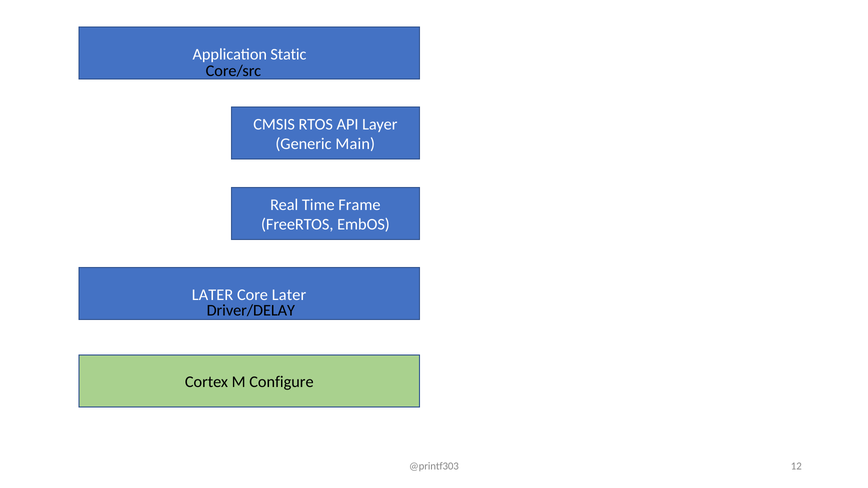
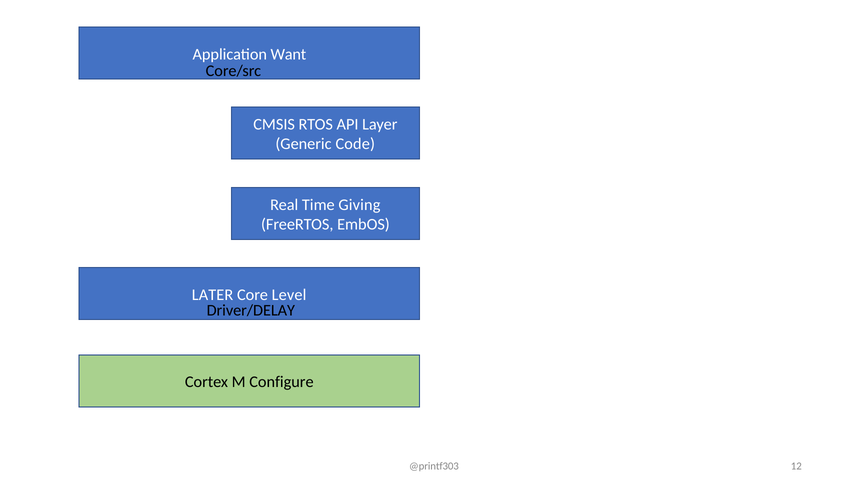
Static: Static -> Want (288, 54)
Main: Main -> Code (355, 144)
Frame: Frame -> Giving (359, 205)
Core Later: Later -> Level (289, 295)
